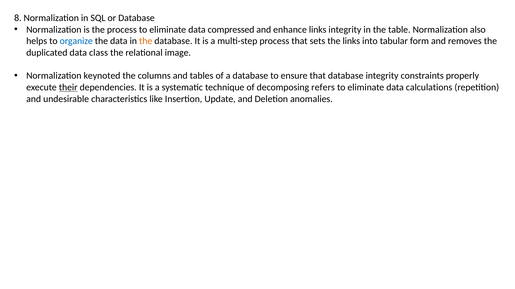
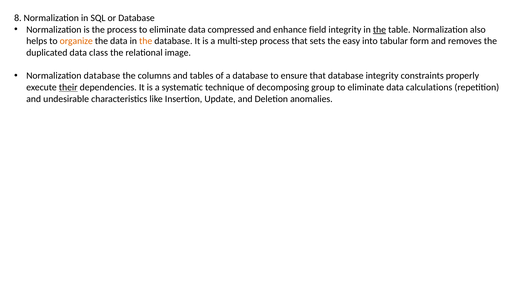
enhance links: links -> field (318, 30)
the underline: none -> present (379, 30)
organize colour: blue -> orange (76, 41)
the links: links -> easy (351, 41)
Normalization keynoted: keynoted -> database (102, 76)
refers: refers -> group (323, 88)
